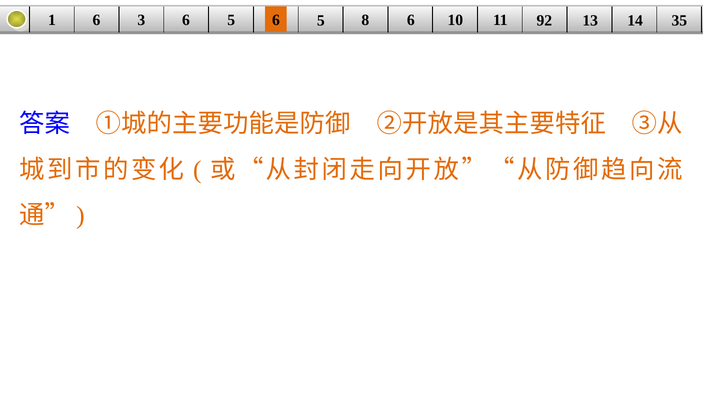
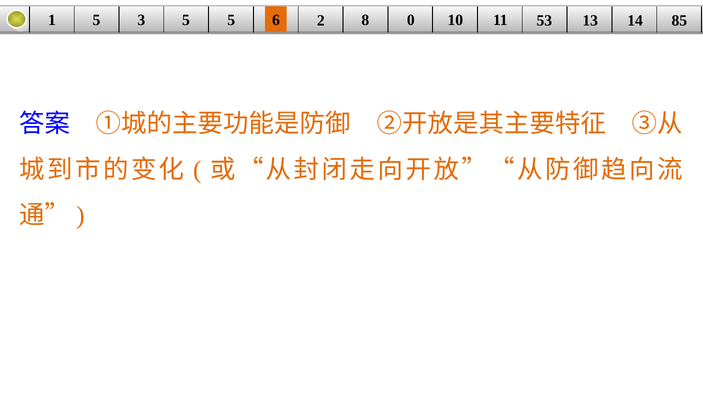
1 6: 6 -> 5 (96, 20)
3 6: 6 -> 5 (186, 20)
5 6 5: 5 -> 2 (321, 21)
8 6: 6 -> 0 (411, 20)
92: 92 -> 53 (544, 20)
35: 35 -> 85 (679, 20)
